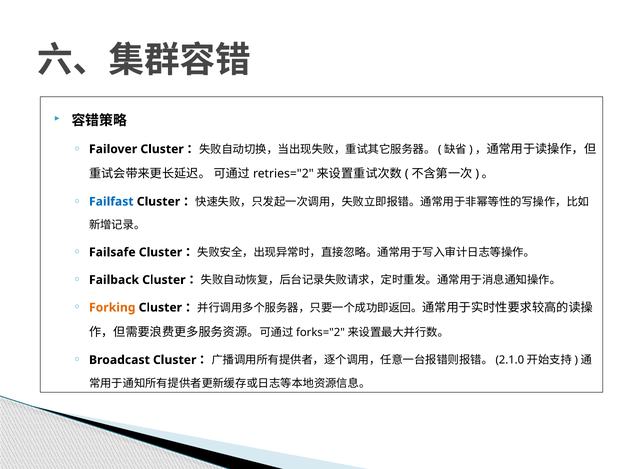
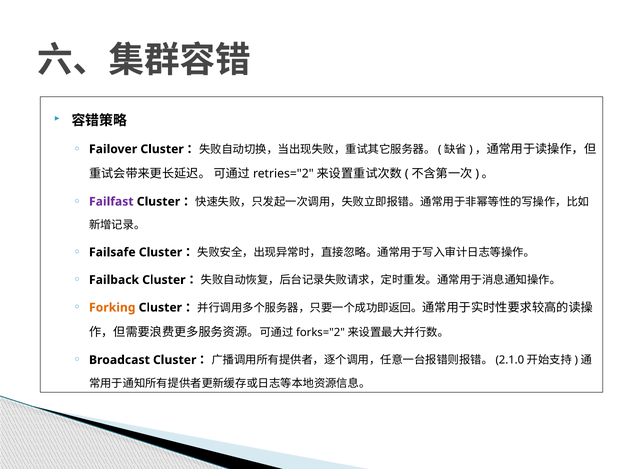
Failfast colour: blue -> purple (111, 202)
